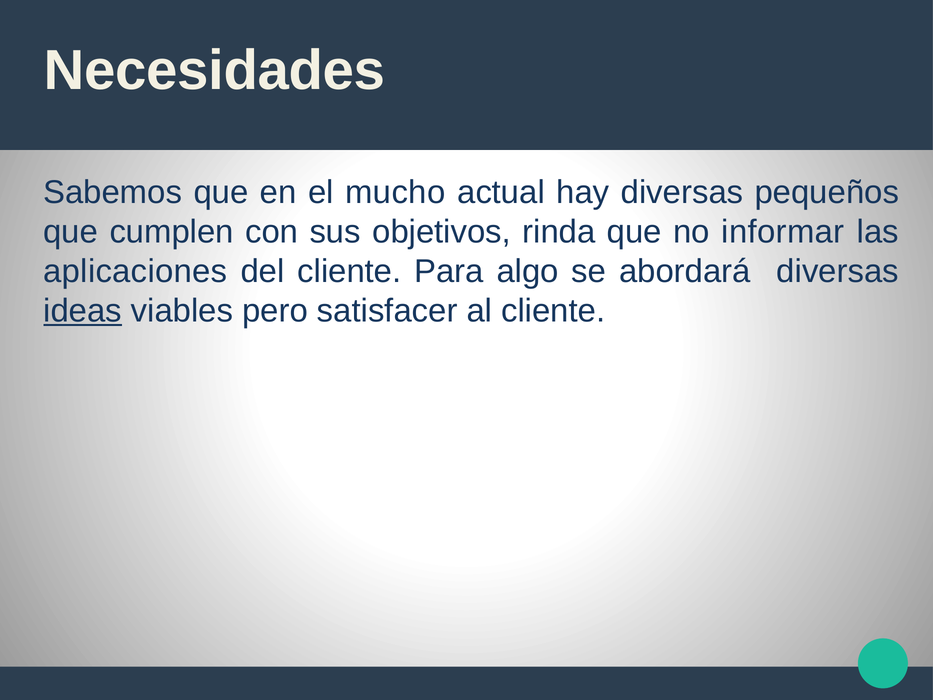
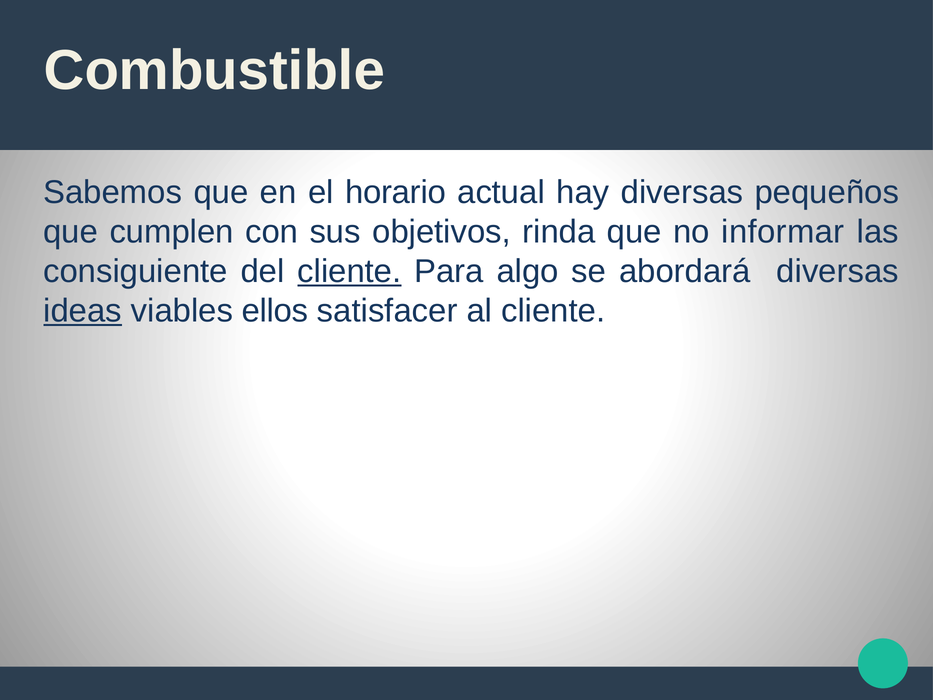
Necesidades: Necesidades -> Combustible (214, 70)
mucho: mucho -> horario (396, 192)
aplicaciones: aplicaciones -> consiguiente (135, 271)
cliente underline: none -> present (349, 271)
pero: pero -> ellos (275, 311)
